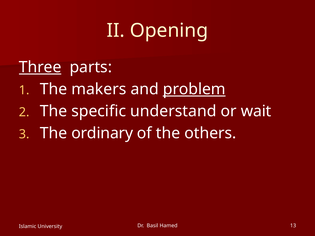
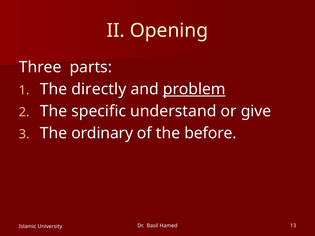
Three underline: present -> none (40, 67)
makers: makers -> directly (99, 89)
wait: wait -> give (256, 111)
others: others -> before (210, 133)
